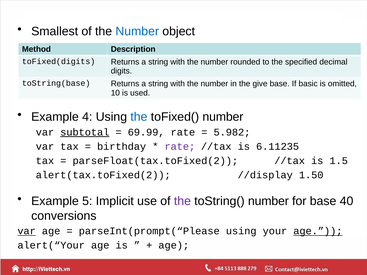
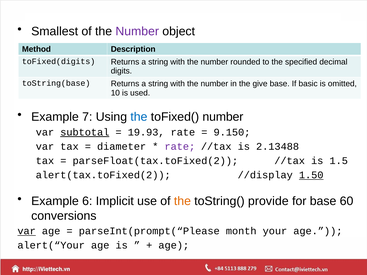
Number colour: blue -> purple (137, 31)
4: 4 -> 7 (87, 117)
69.99: 69.99 -> 19.93 (146, 132)
5.982: 5.982 -> 9.150 (232, 132)
birthday: birthday -> diameter (122, 147)
6.11235: 6.11235 -> 2.13488 (278, 147)
1.50 underline: none -> present (311, 175)
5: 5 -> 6 (87, 201)
the colour: purple -> orange (182, 201)
toString( number: number -> provide (268, 201)
40: 40 -> 60 (347, 201)
parseInt(prompt(“Please using: using -> month (241, 231)
age underline: present -> none (318, 231)
